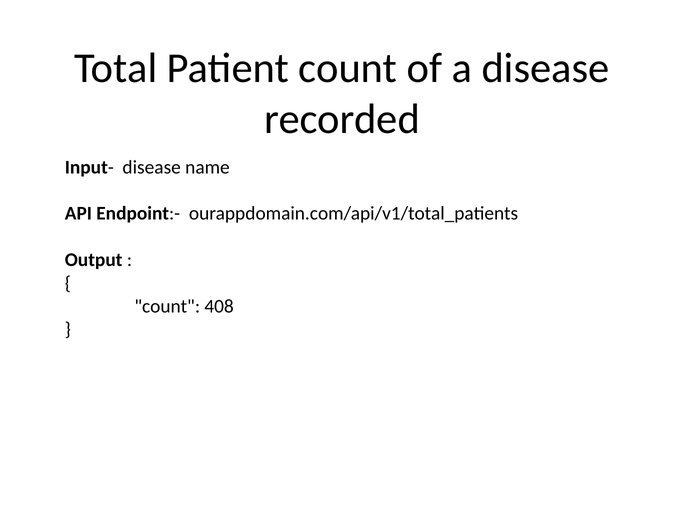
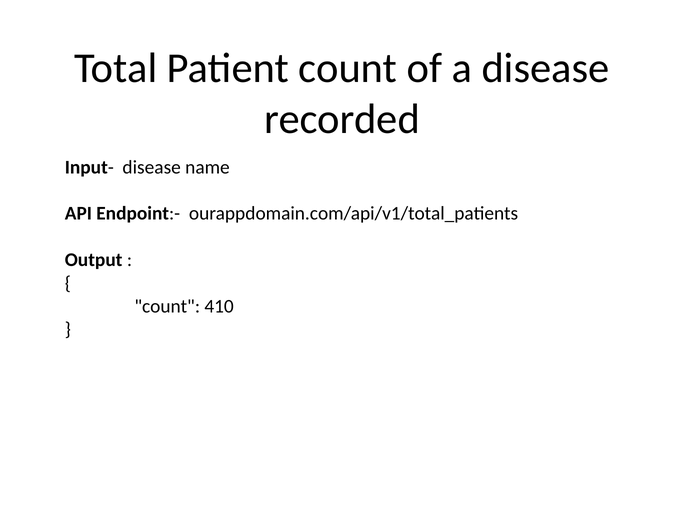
408: 408 -> 410 (219, 306)
